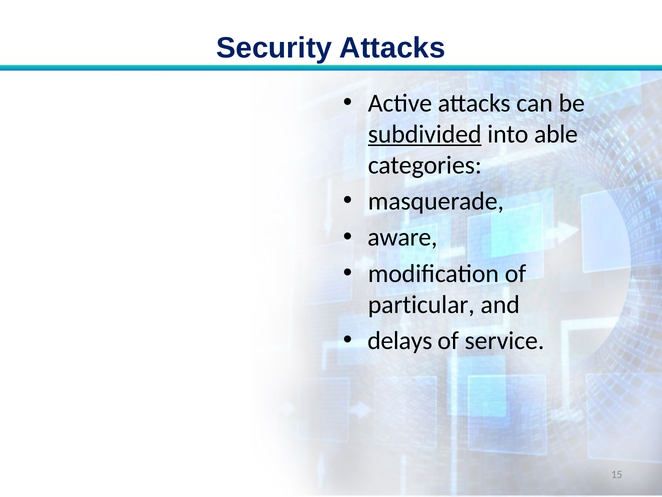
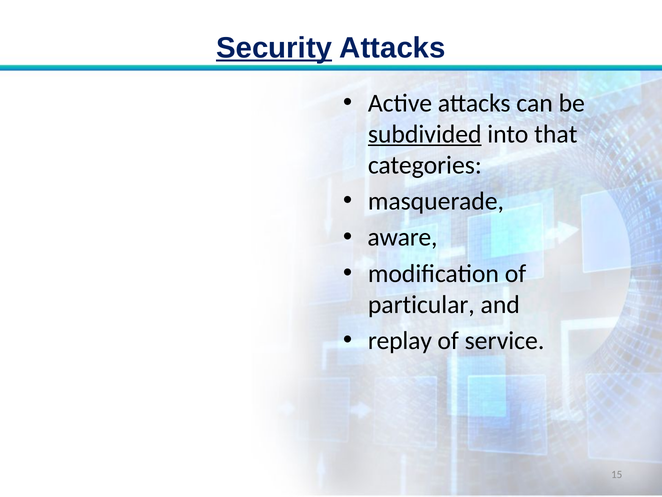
Security underline: none -> present (274, 48)
able: able -> that (556, 134)
delays: delays -> replay (400, 340)
